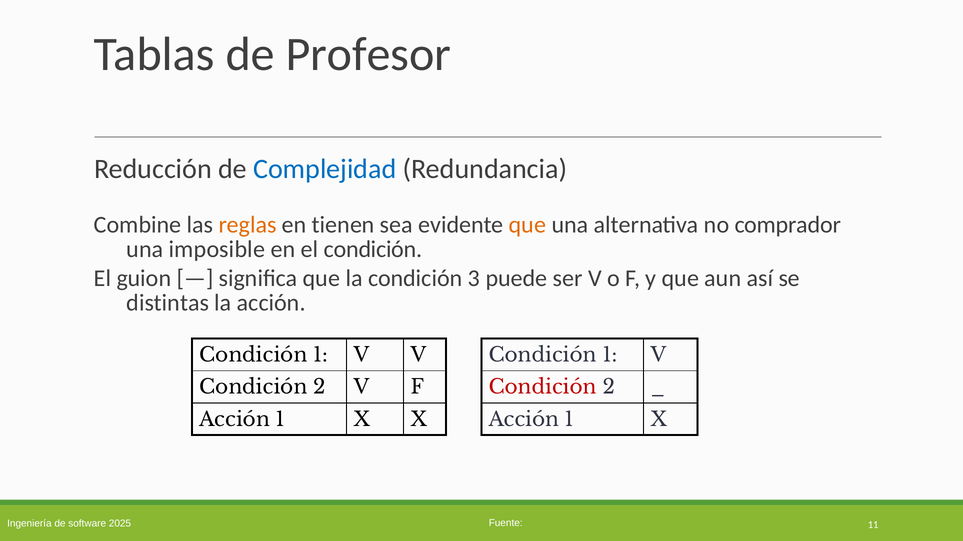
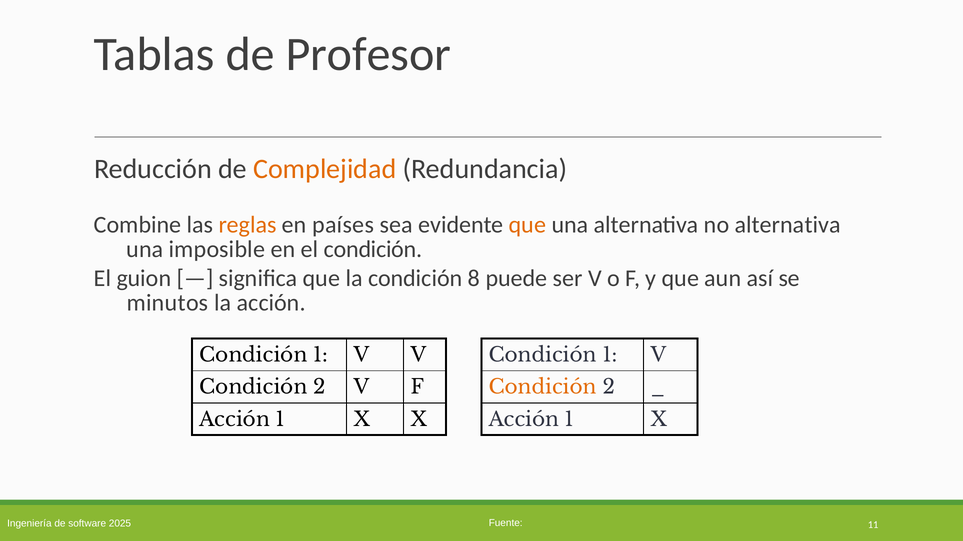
Complejidad colour: blue -> orange (325, 169)
tienen: tienen -> países (343, 225)
no comprador: comprador -> alternativa (788, 225)
3: 3 -> 8 (474, 279)
distintas: distintas -> minutos (168, 303)
Condición colour: red -> orange (543, 388)
